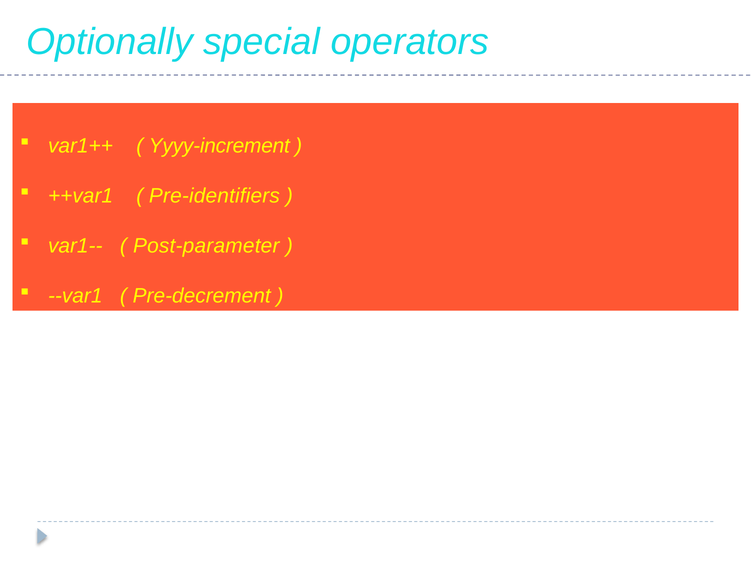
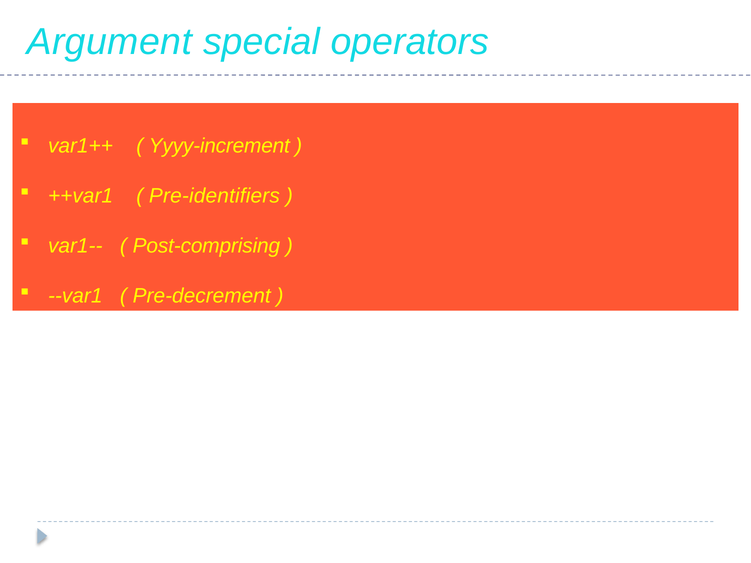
Optionally: Optionally -> Argument (109, 42)
Post-parameter: Post-parameter -> Post-comprising (206, 246)
